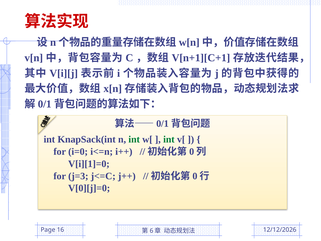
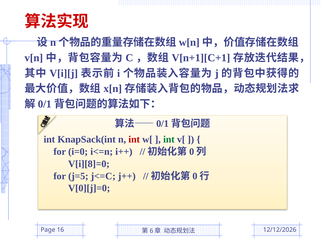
int colour: green -> red (134, 139)
V[i][1]=0: V[i][1]=0 -> V[i][8]=0 (89, 164)
j=3: j=3 -> j=5 (78, 176)
